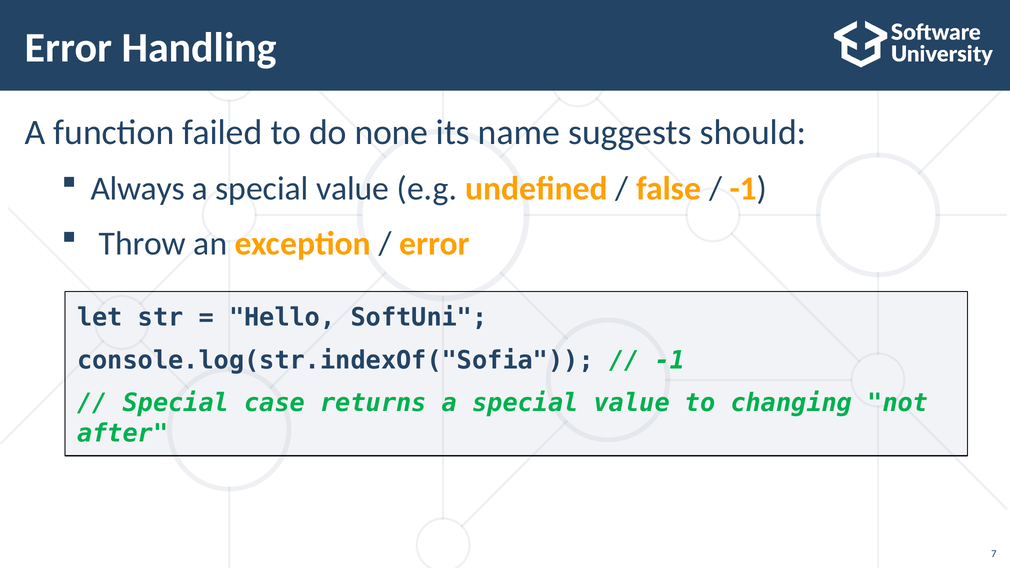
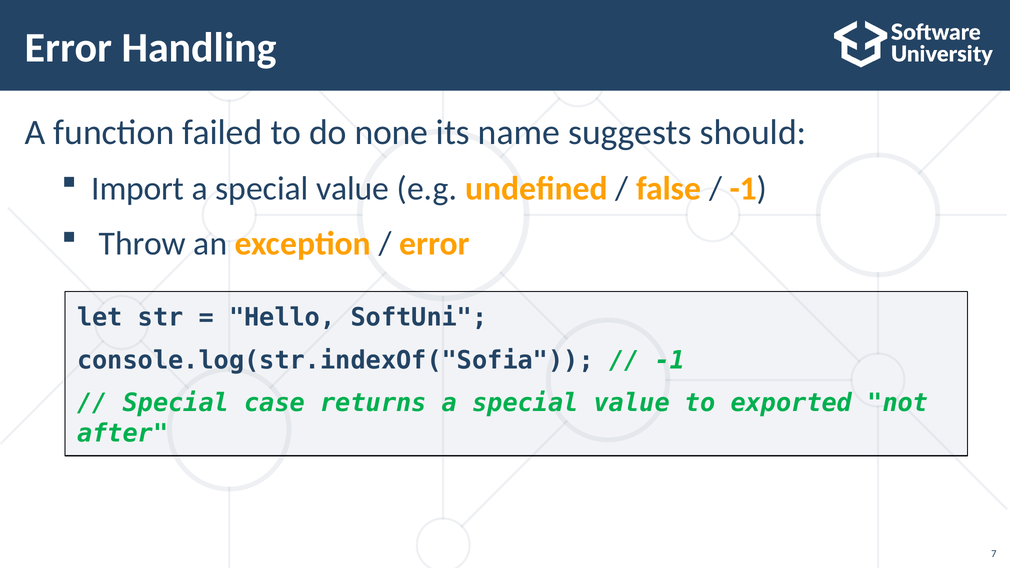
Always: Always -> Import (138, 189)
changing: changing -> exported (791, 403)
